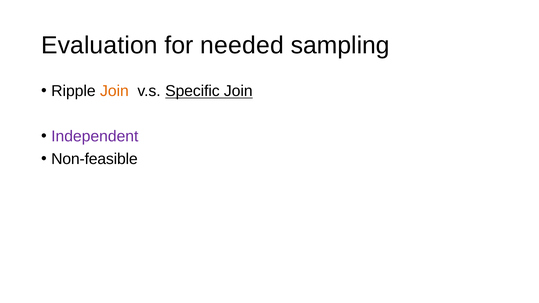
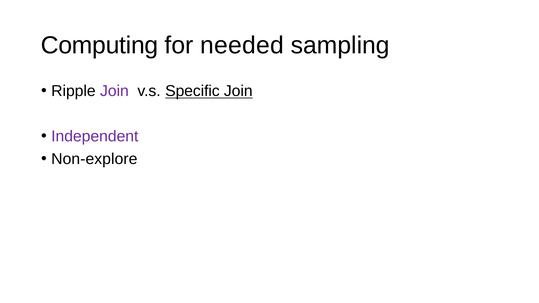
Evaluation: Evaluation -> Computing (100, 45)
Join colour: orange -> purple (114, 91)
Non-feasible: Non-feasible -> Non-explore (94, 159)
